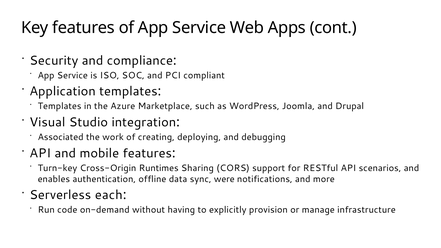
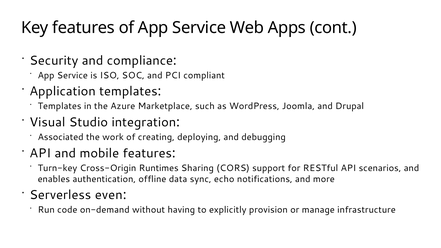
were: were -> echo (224, 179)
each: each -> even (109, 195)
